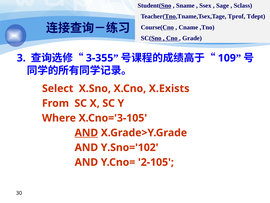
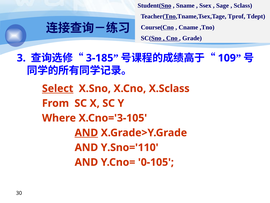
3-355: 3-355 -> 3-185 (100, 58)
Select underline: none -> present (58, 88)
X.Exists: X.Exists -> X.Sclass (169, 88)
Y.Sno='102: Y.Sno='102 -> Y.Sno='110 (130, 147)
2-105: 2-105 -> 0-105 (156, 162)
